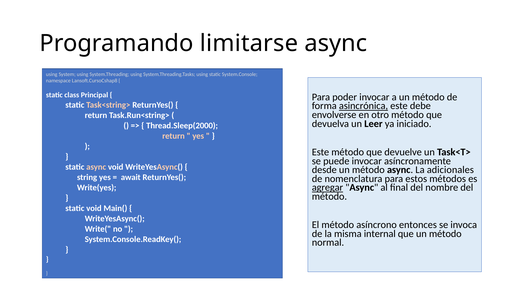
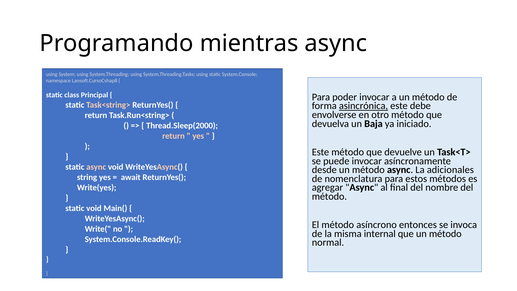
limitarse: limitarse -> mientras (249, 43)
Leer: Leer -> Baja (373, 124)
agregar underline: present -> none (327, 187)
